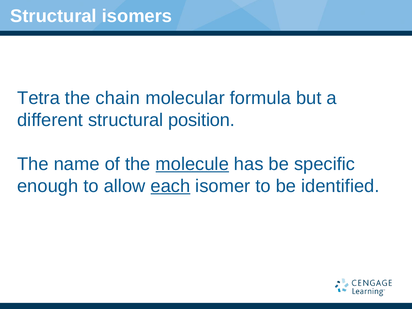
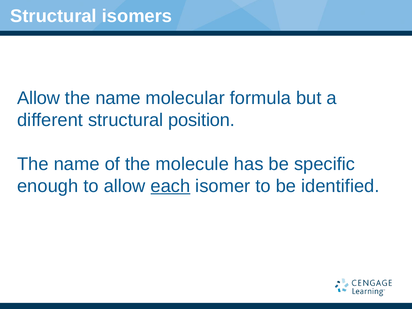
Tetra: Tetra -> Allow (39, 98)
chain: chain -> name (118, 98)
molecule underline: present -> none (192, 164)
